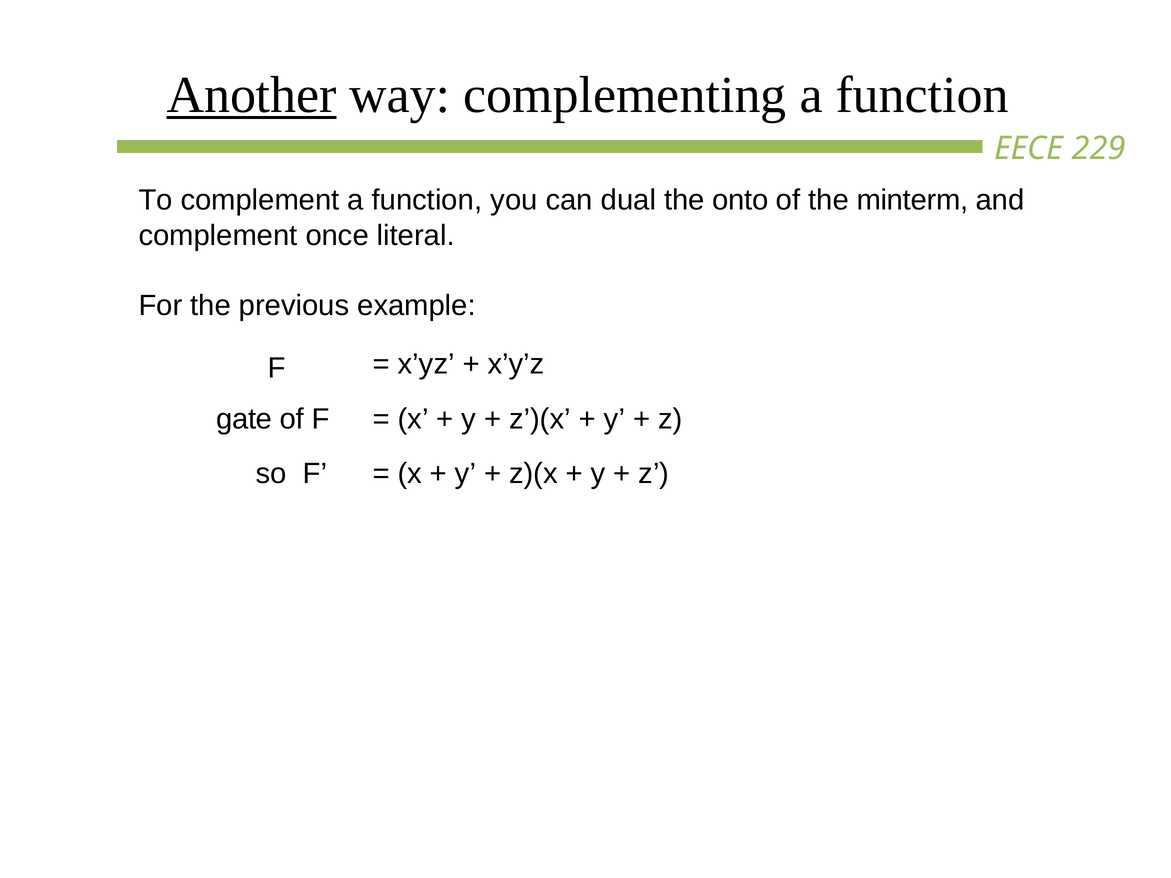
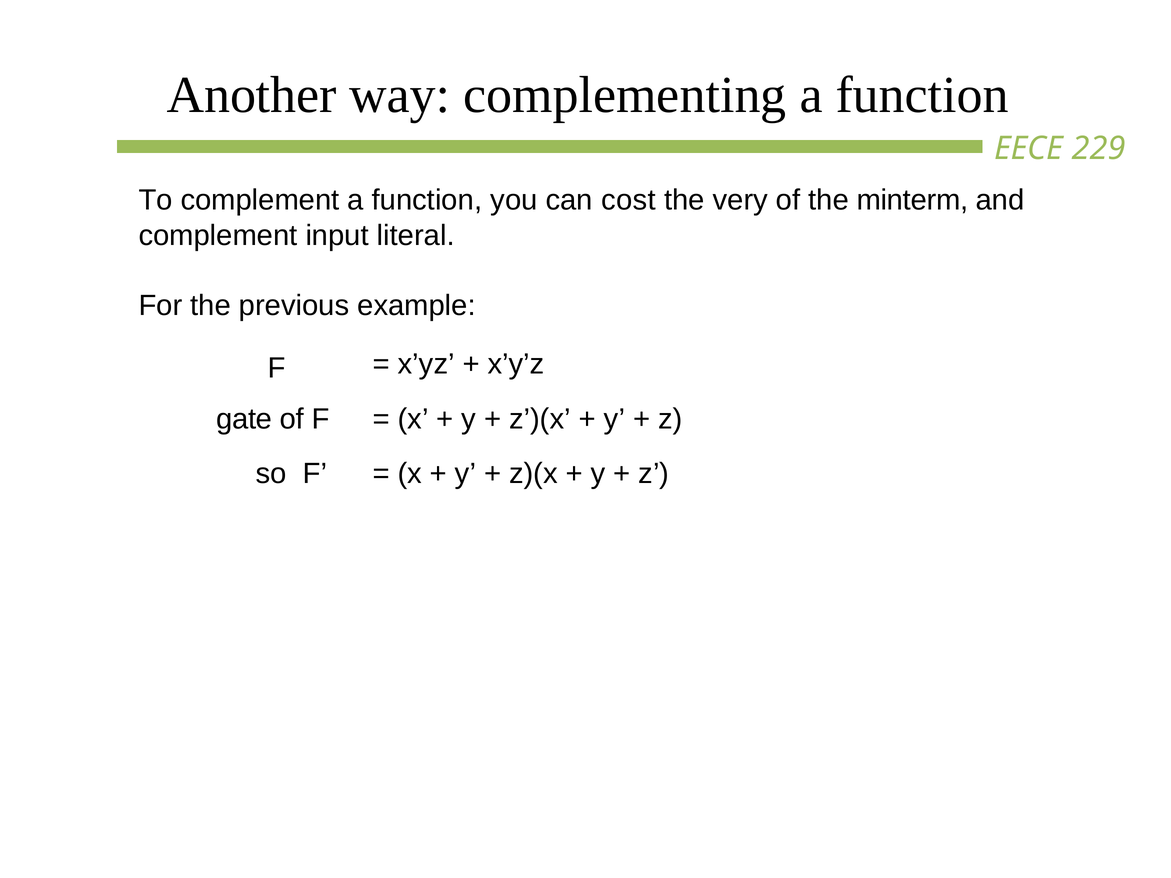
Another underline: present -> none (252, 95)
dual: dual -> cost (628, 200)
onto: onto -> very (740, 200)
once: once -> input (337, 236)
